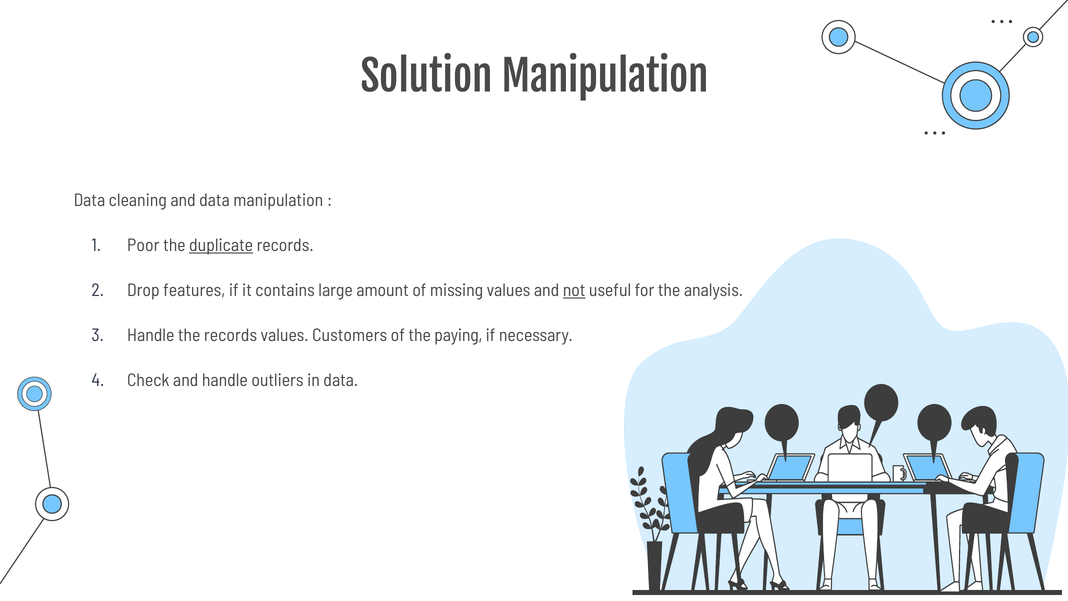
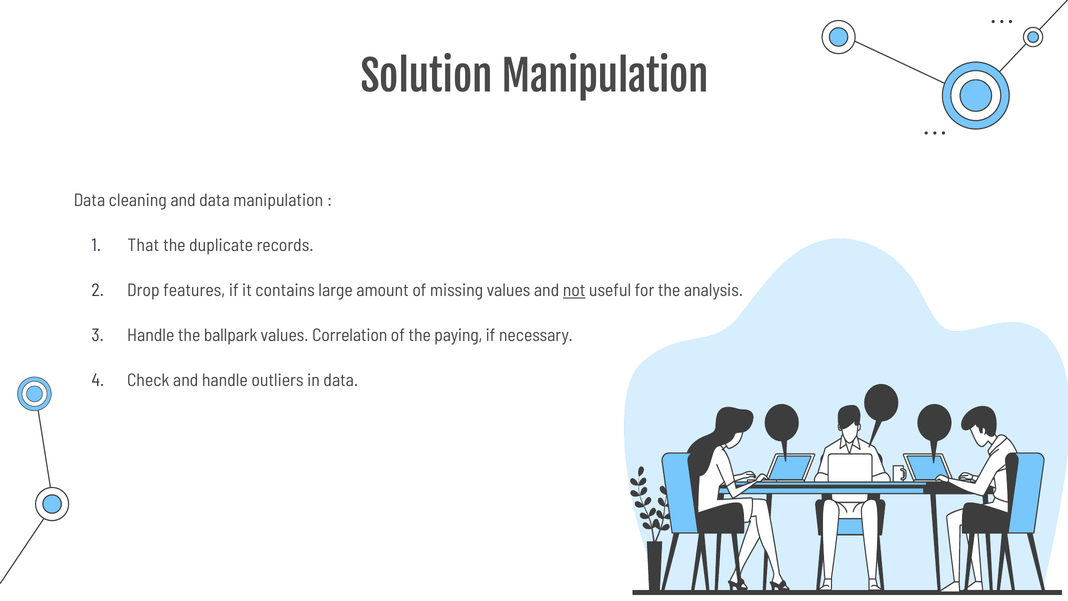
Poor: Poor -> That (143, 245)
duplicate underline: present -> none (221, 245)
the records: records -> ballpark (231, 335)
Customers: Customers -> Correlation (350, 335)
